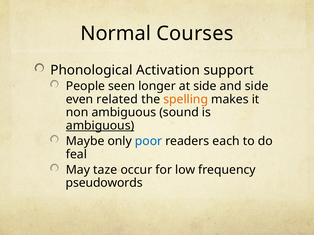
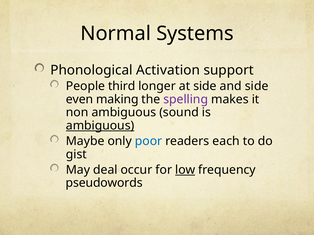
Courses: Courses -> Systems (195, 34)
seen: seen -> third (122, 86)
related: related -> making (117, 99)
spelling colour: orange -> purple (186, 99)
feal: feal -> gist (76, 155)
taze: taze -> deal (105, 170)
low underline: none -> present (185, 170)
